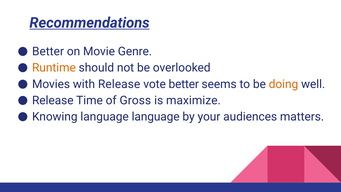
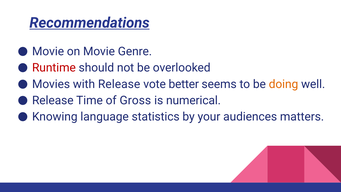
Better: Better -> Movie (48, 51)
Runtime colour: orange -> red (54, 68)
maximize: maximize -> numerical (193, 100)
language language: language -> statistics (156, 117)
